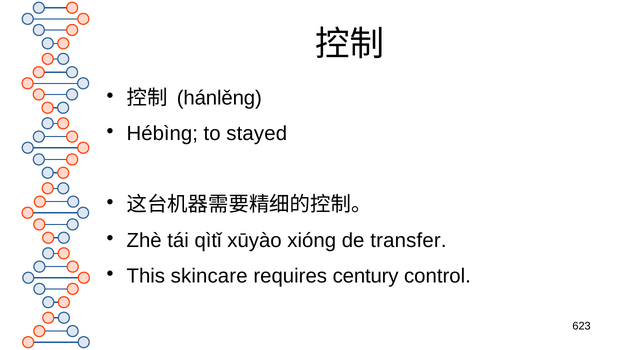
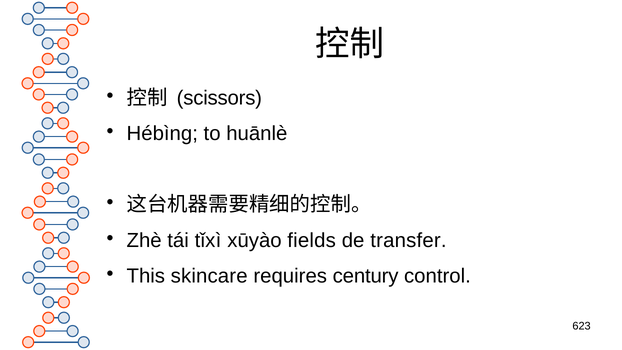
hánlěng: hánlěng -> scissors (219, 98)
stayed: stayed -> huānlè (257, 134)
qìtǐ: qìtǐ -> tǐxì (208, 240)
xióng: xióng -> fields (312, 240)
